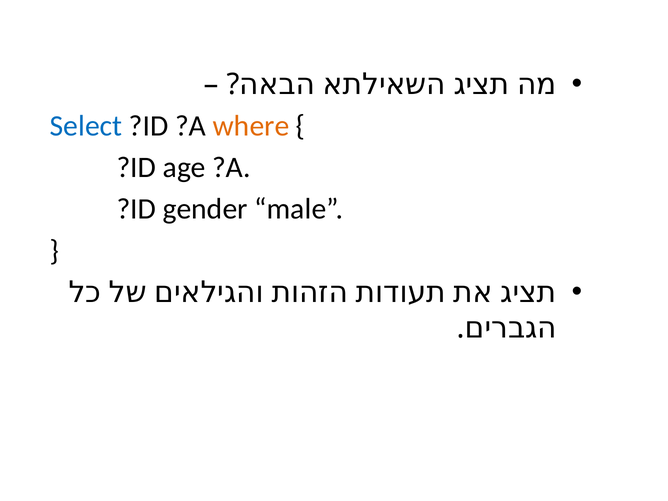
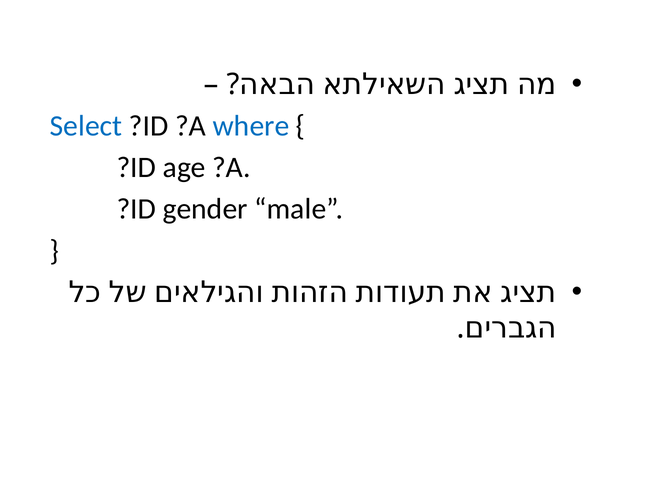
where colour: orange -> blue (251, 126)
